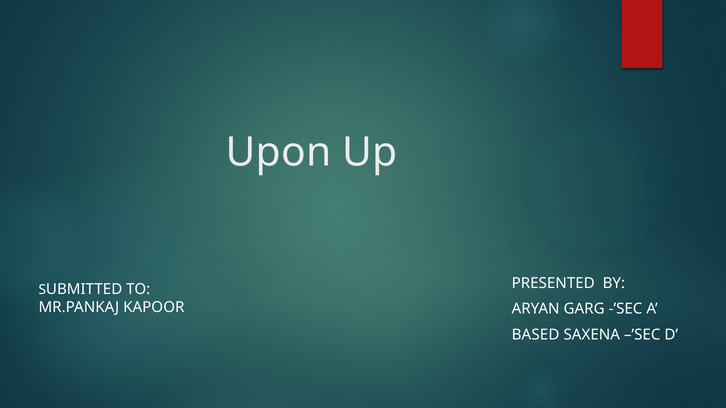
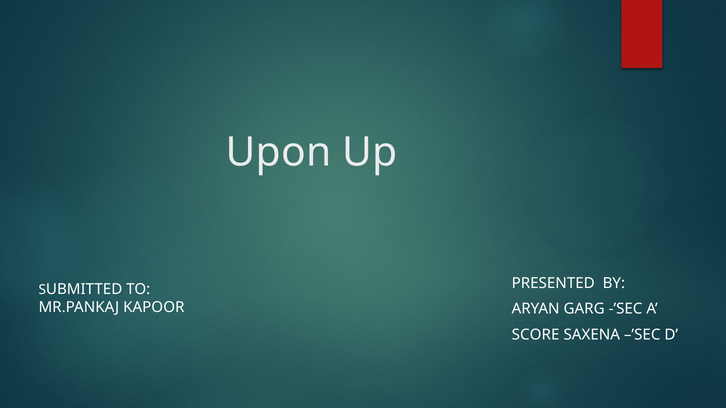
BASED: BASED -> SCORE (536, 335)
